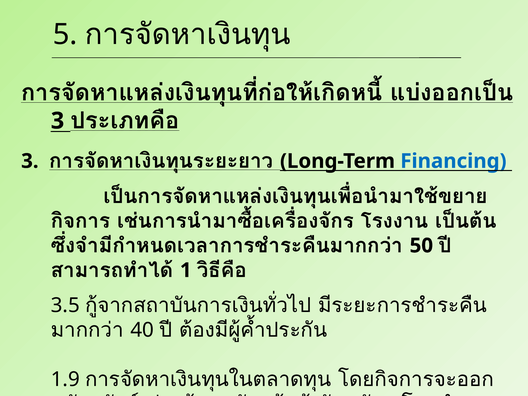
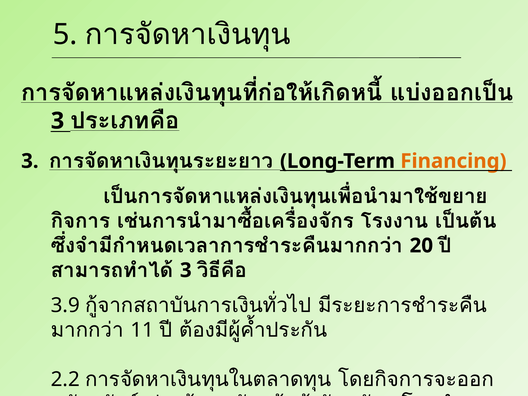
Financing colour: blue -> orange (453, 161)
50: 50 -> 20 (421, 246)
1: 1 -> 3 (186, 270)
3.5: 3.5 -> 3.9 (65, 305)
40: 40 -> 11 (142, 330)
1.9: 1.9 -> 2.2 (65, 379)
